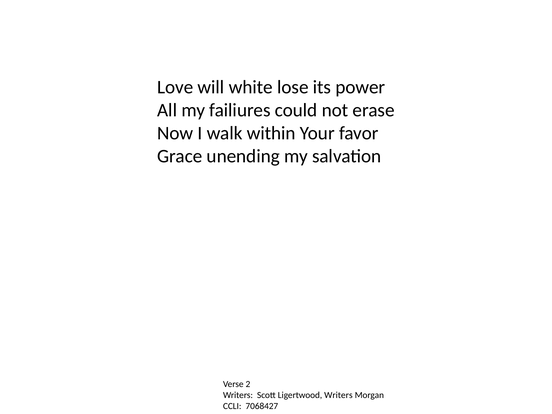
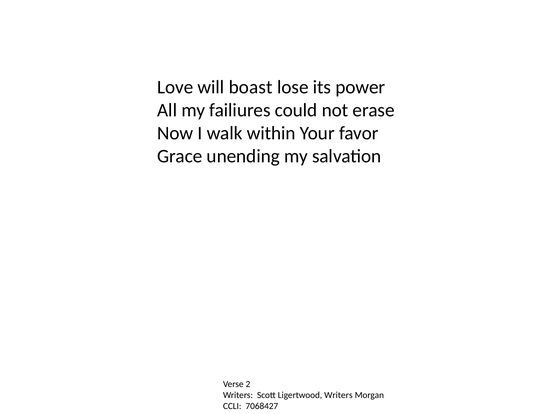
white: white -> boast (251, 87)
